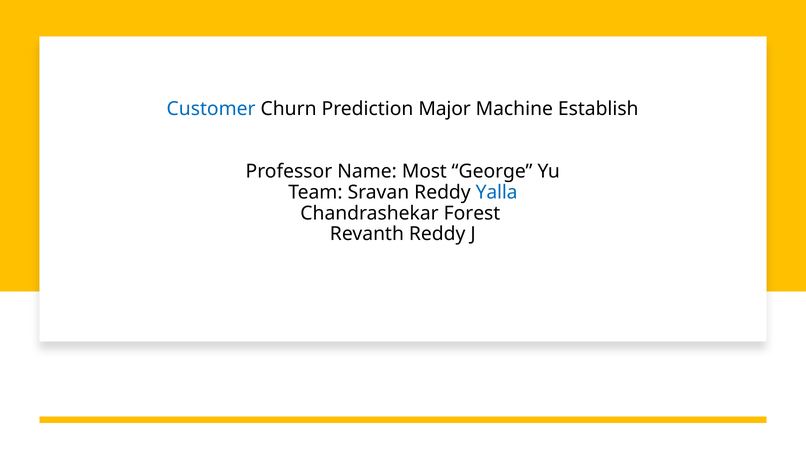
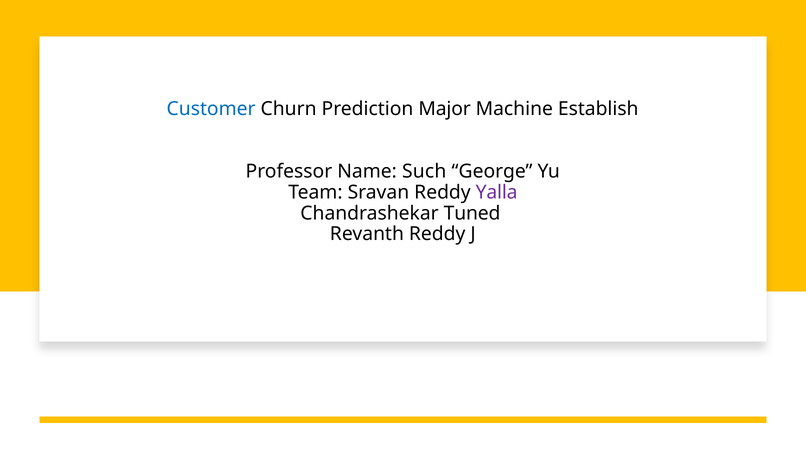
Most: Most -> Such (424, 172)
Yalla colour: blue -> purple (497, 192)
Forest: Forest -> Tuned (472, 213)
